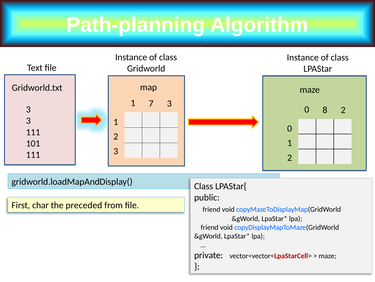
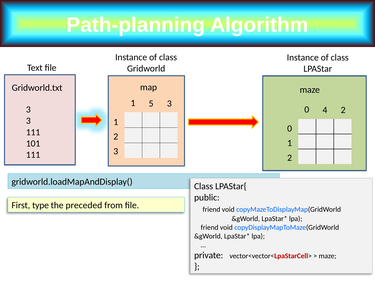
7: 7 -> 5 (151, 103)
8: 8 -> 4 (325, 110)
char: char -> type (41, 205)
